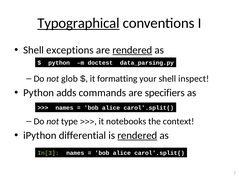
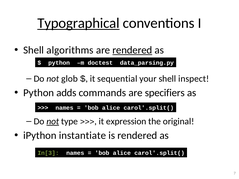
exceptions: exceptions -> algorithms (70, 50)
formatting: formatting -> sequential (117, 79)
not underline: none -> present (53, 122)
notebooks: notebooks -> expression (126, 122)
context: context -> original (179, 122)
differential: differential -> instantiate (82, 136)
rendered underline: present -> none (137, 136)
